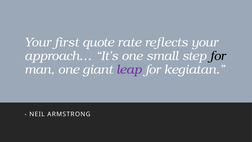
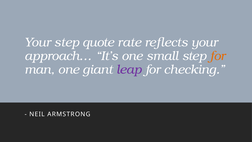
Your first: first -> step (67, 42)
for colour: black -> orange (218, 56)
kegiatan: kegiatan -> checking (195, 69)
